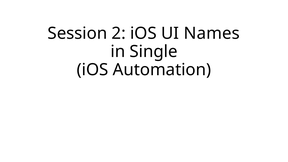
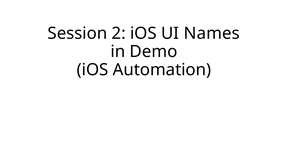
Single: Single -> Demo (153, 52)
